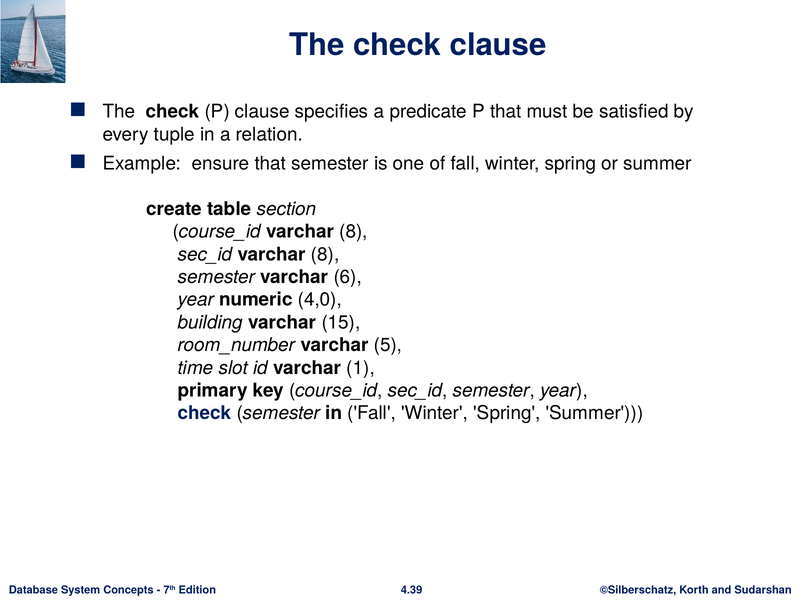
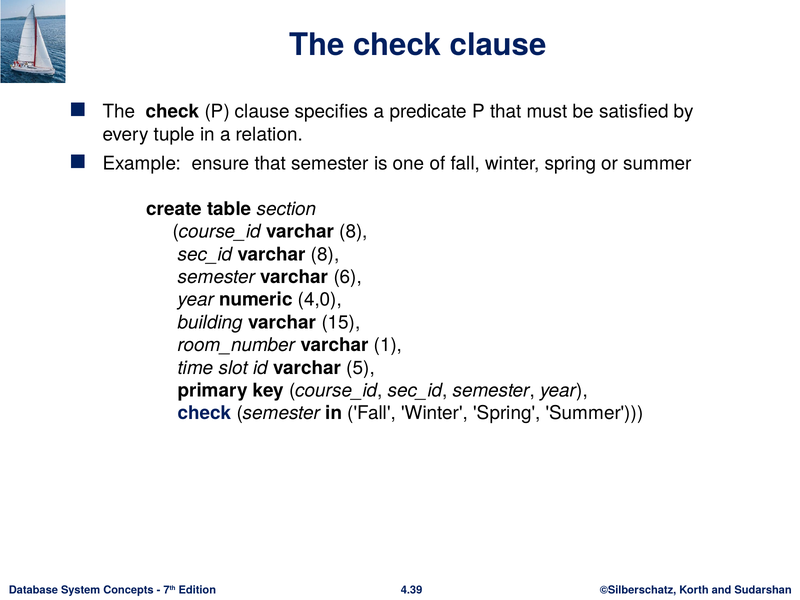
5: 5 -> 1 (388, 345)
1: 1 -> 5 (361, 368)
